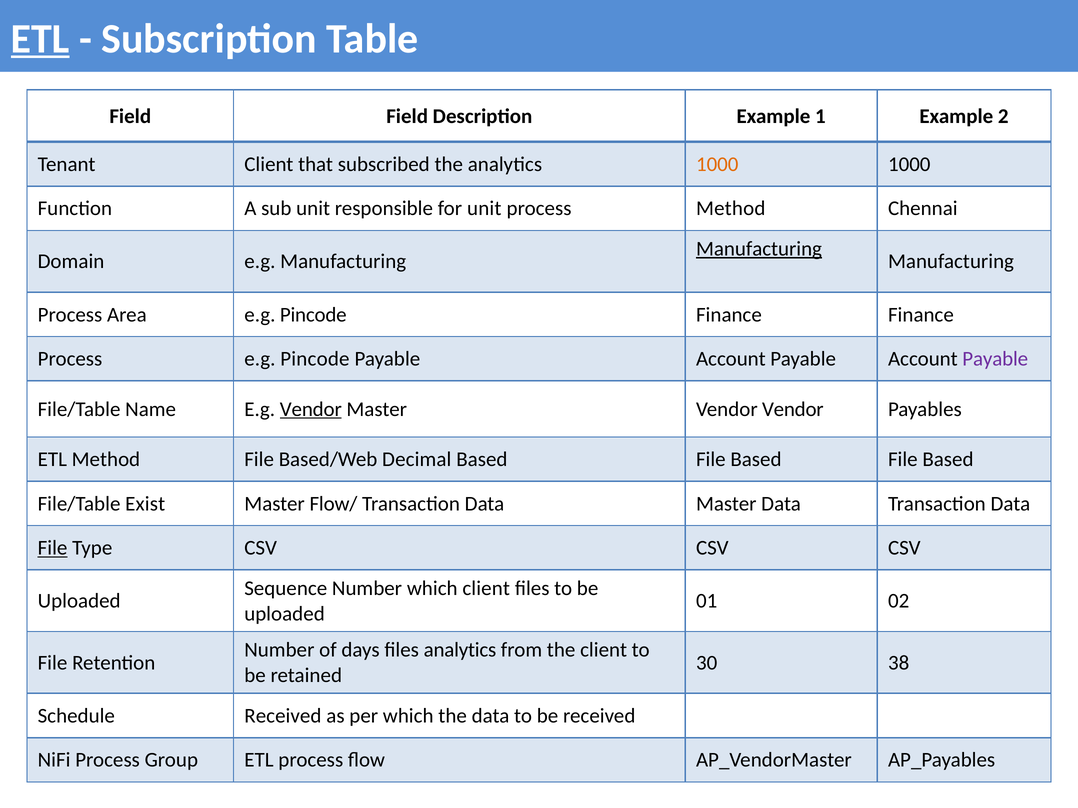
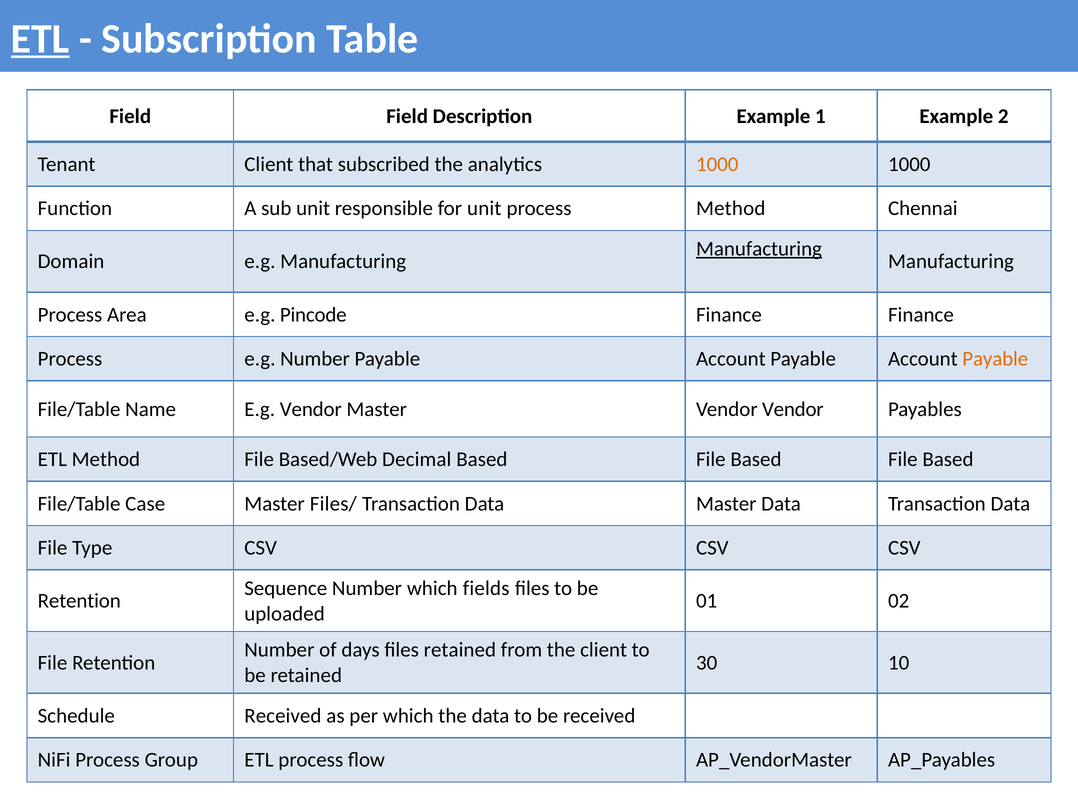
Process e.g Pincode: Pincode -> Number (315, 359)
Payable colour: purple -> orange (995, 359)
Vendor underline: present -> none (311, 409)
Exist: Exist -> Case (145, 504)
Flow/: Flow/ -> Files/ (333, 504)
File underline: present -> none (53, 548)
which client: client -> fields (486, 589)
Uploaded: Uploaded -> Retention (79, 601)
files analytics: analytics -> retained (460, 650)
38: 38 -> 10 (899, 663)
